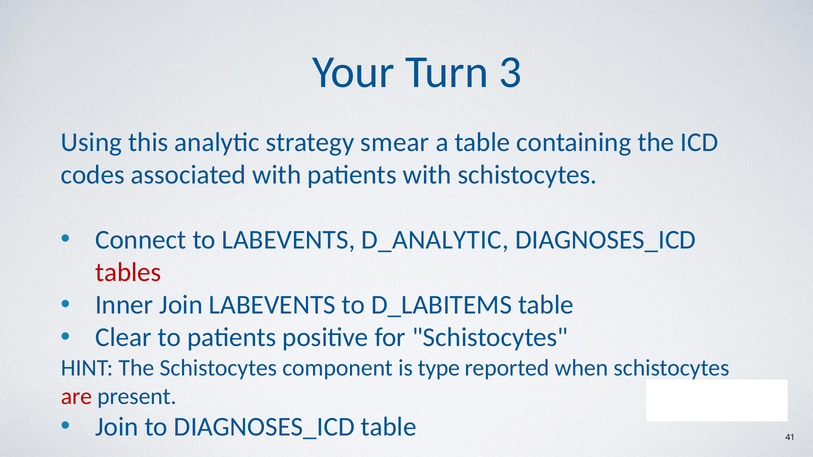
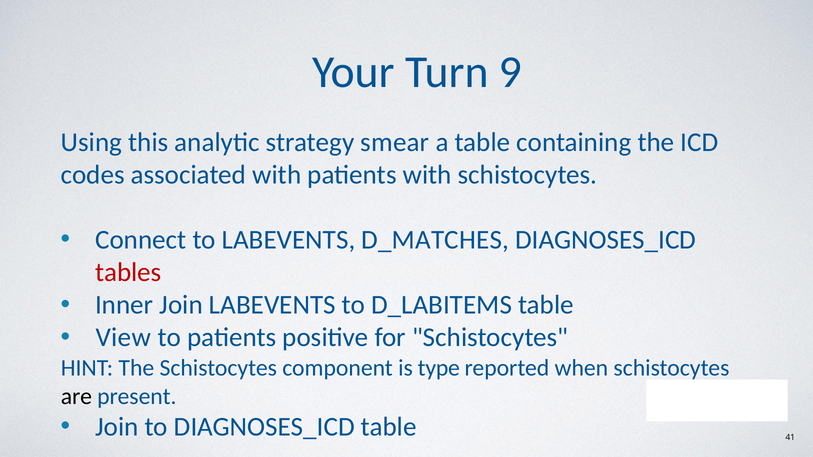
3: 3 -> 9 (510, 72)
D_ANALYTIC: D_ANALYTIC -> D_MATCHES (435, 240)
Clear: Clear -> View (123, 338)
are colour: red -> black (76, 396)
